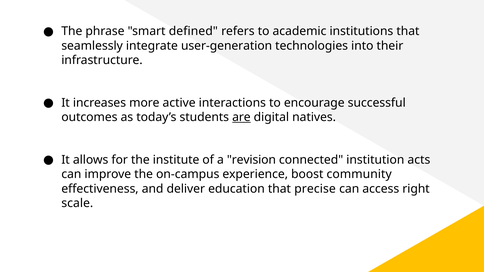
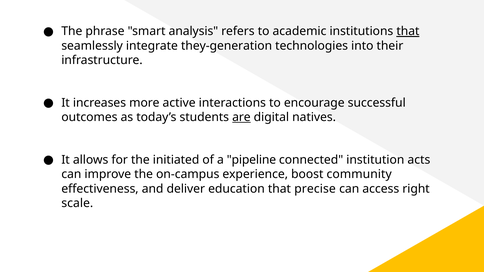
defined: defined -> analysis (193, 31)
that underline: none -> present (408, 31)
user-generation: user-generation -> they-generation (227, 46)
institute: institute -> initiated (176, 160)
revision: revision -> pipeline (251, 160)
